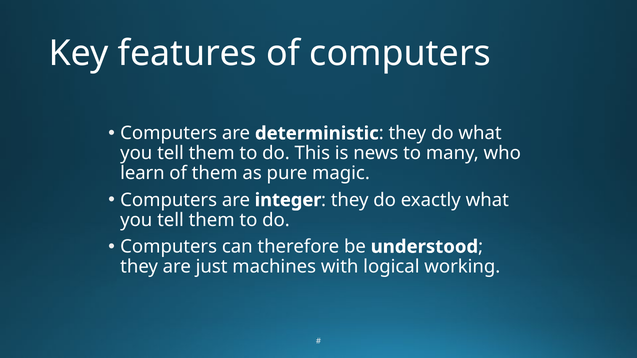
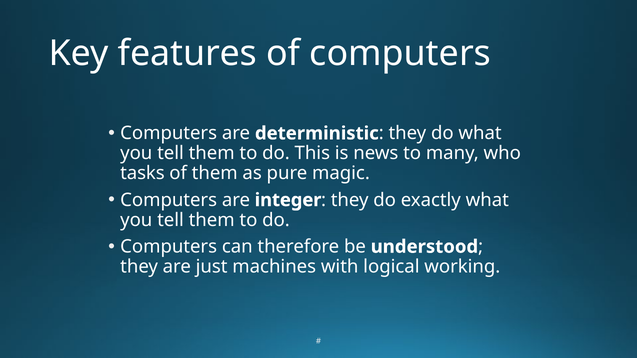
learn: learn -> tasks (142, 174)
